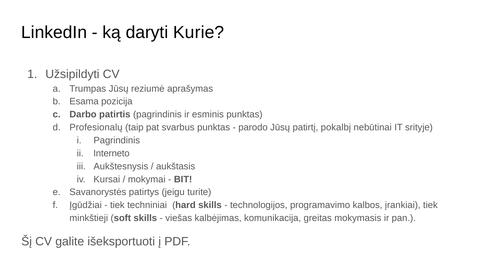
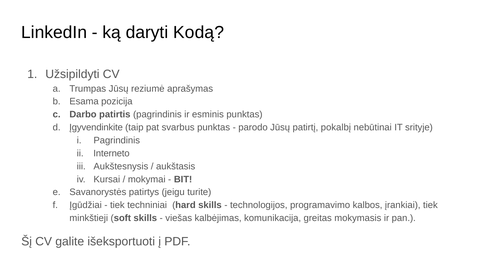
Kurie: Kurie -> Kodą (199, 32)
Profesionalų: Profesionalų -> Įgyvendinkite (96, 128)
